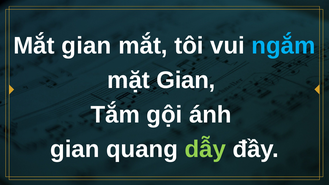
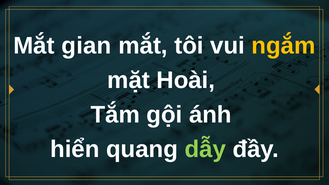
ngắm colour: light blue -> yellow (283, 46)
mặt Gian: Gian -> Hoài (186, 80)
gian: gian -> hiển (75, 149)
